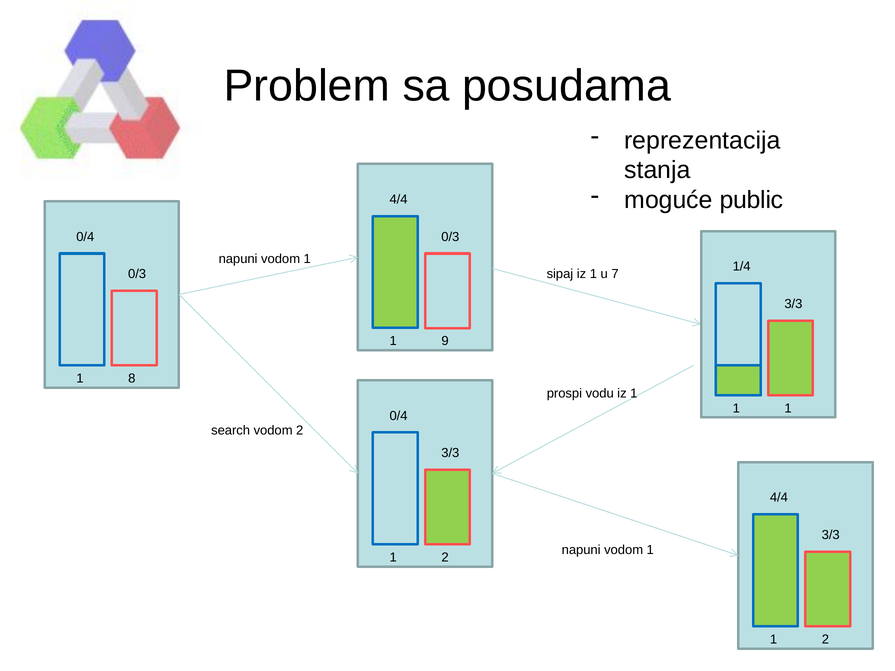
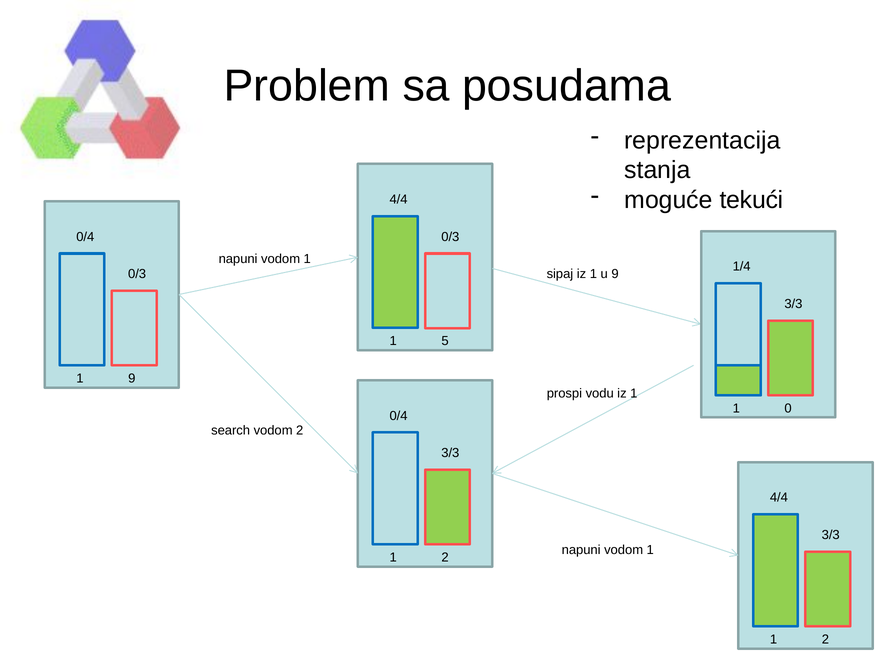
public: public -> tekući (751, 200)
u 7: 7 -> 9 (615, 274)
9: 9 -> 5 (445, 341)
1 8: 8 -> 9 (132, 379)
1: 1 -> 0 (788, 408)
